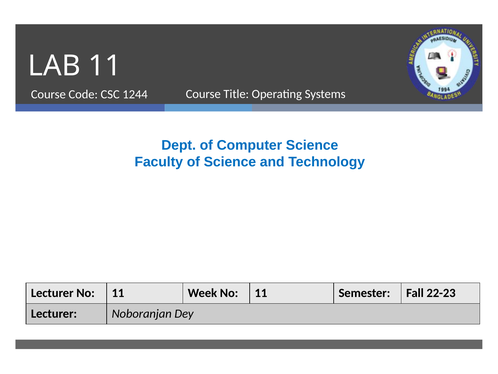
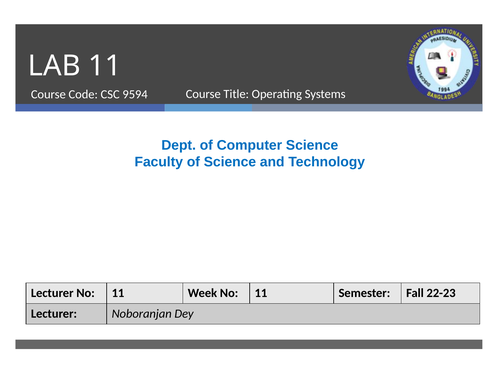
1244: 1244 -> 9594 (135, 94)
